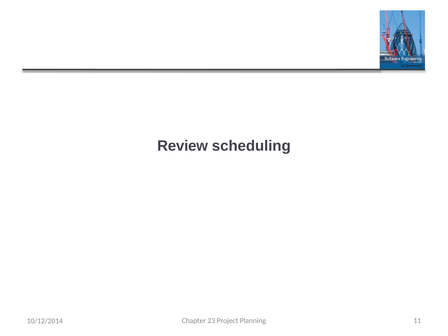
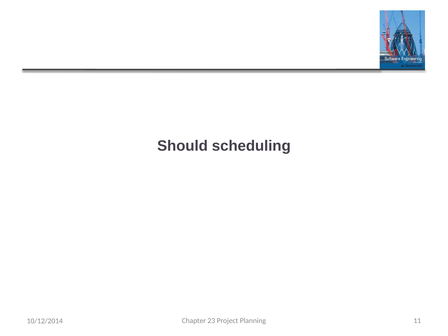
Review: Review -> Should (182, 146)
